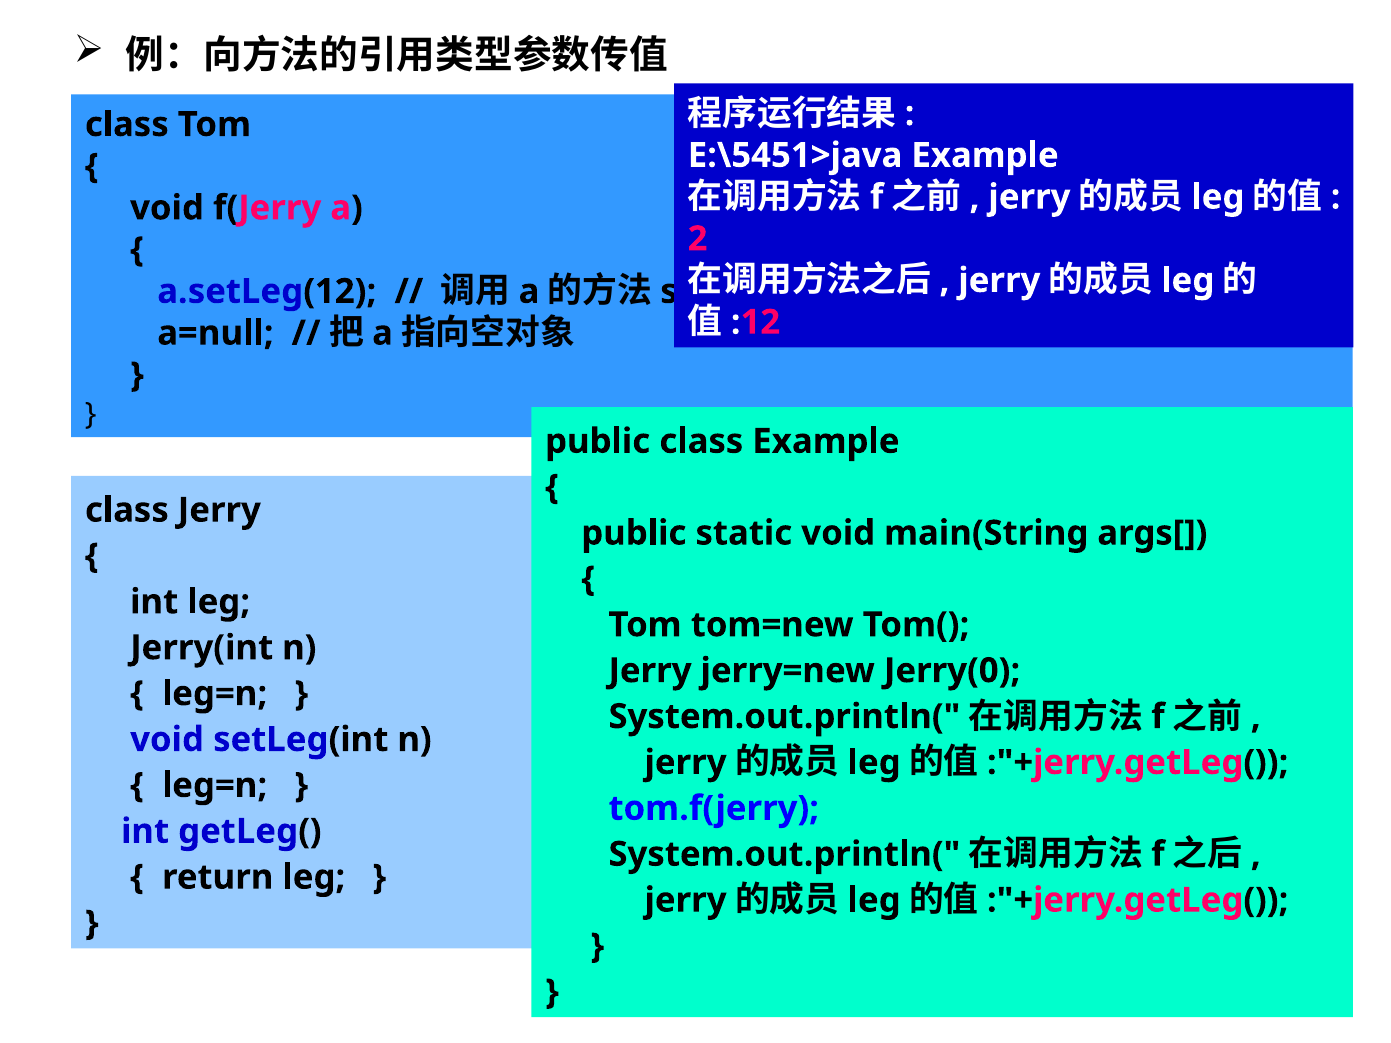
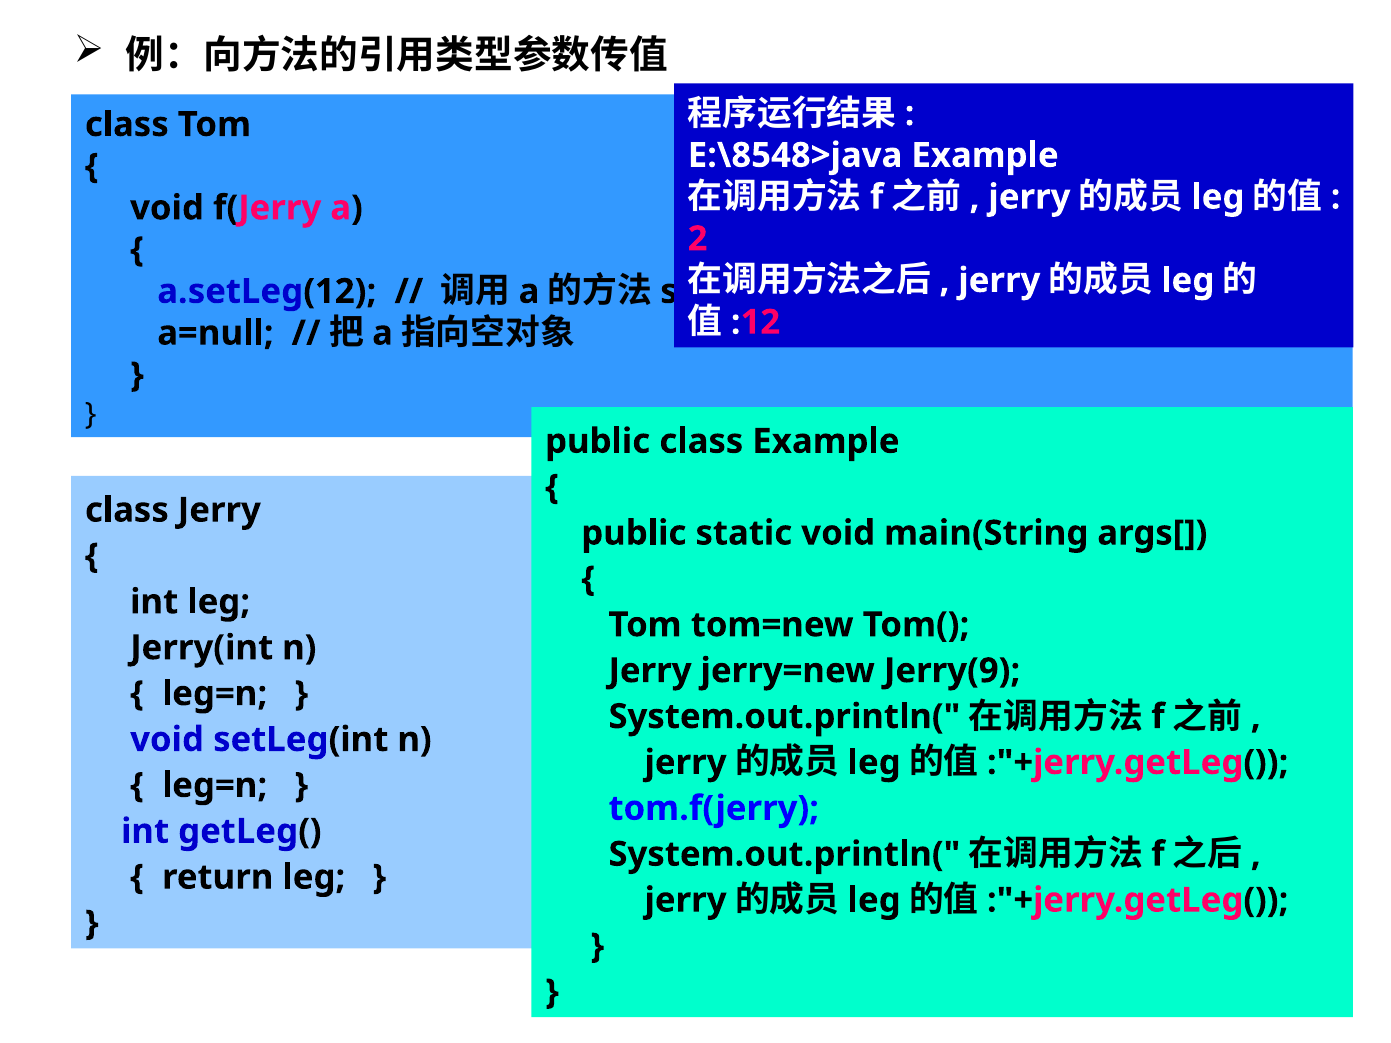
E:\5451>java: E:\5451>java -> E:\8548>java (795, 155)
Jerry(0: Jerry(0 -> Jerry(9 (952, 671)
